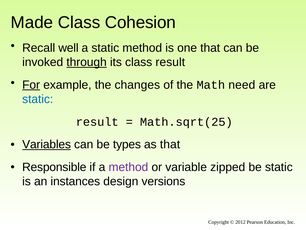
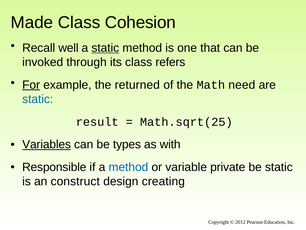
static underline: none -> present (105, 48)
through underline: present -> none (87, 62)
class result: result -> refers (170, 62)
changes: changes -> returned (137, 85)
as that: that -> with (170, 144)
method colour: purple -> blue (128, 167)
zipped: zipped -> private (228, 167)
instances: instances -> construct (75, 181)
versions: versions -> creating (163, 181)
